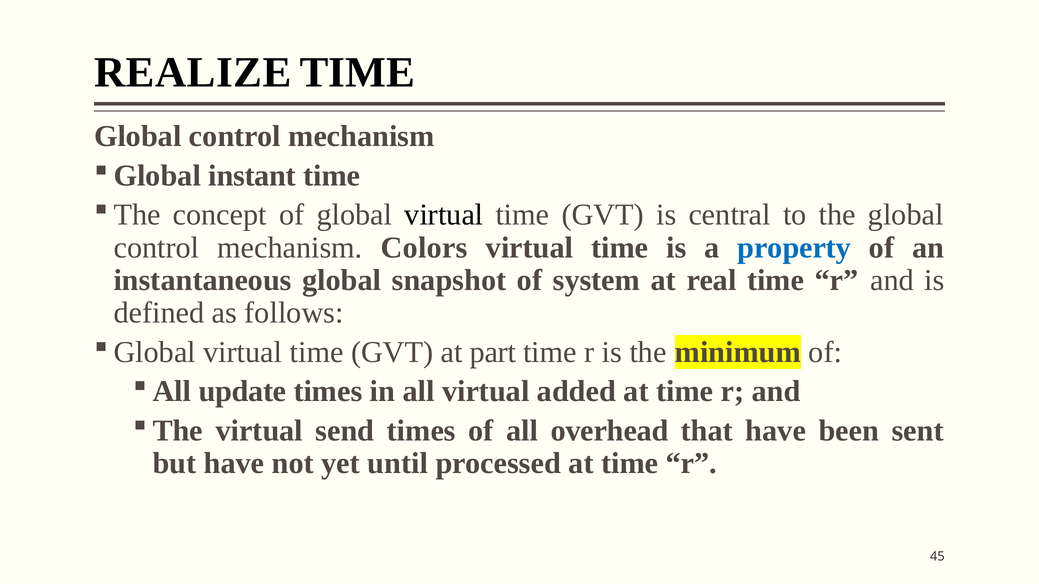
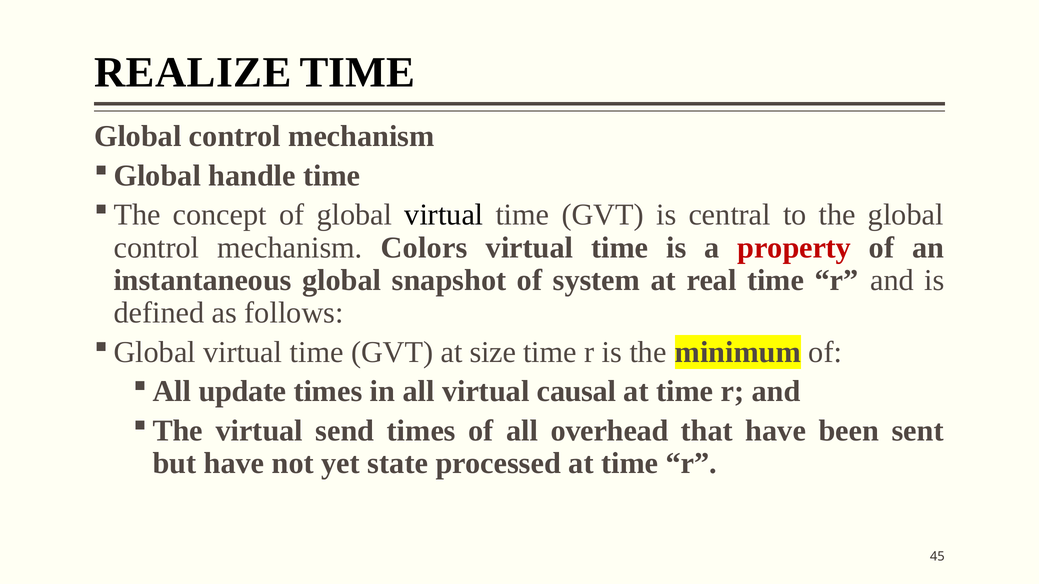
instant: instant -> handle (252, 176)
property colour: blue -> red (794, 248)
part: part -> size (493, 352)
added: added -> causal (577, 392)
until: until -> state (398, 464)
